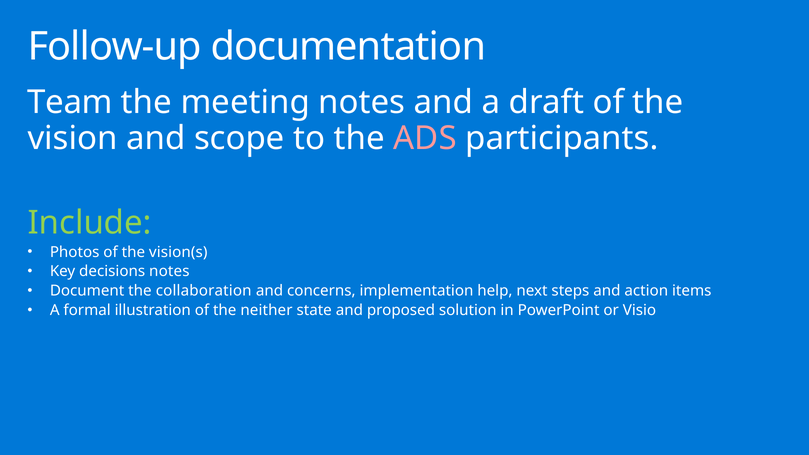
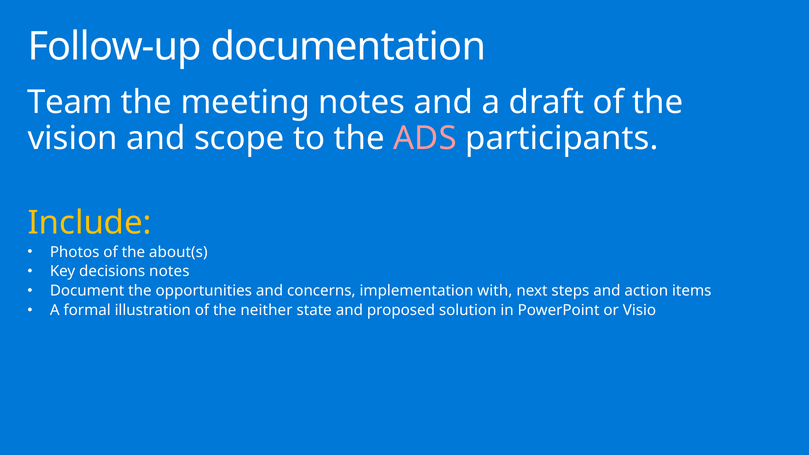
Include colour: light green -> yellow (90, 223)
vision(s: vision(s -> about(s (178, 252)
collaboration: collaboration -> opportunities (204, 291)
help: help -> with (495, 291)
